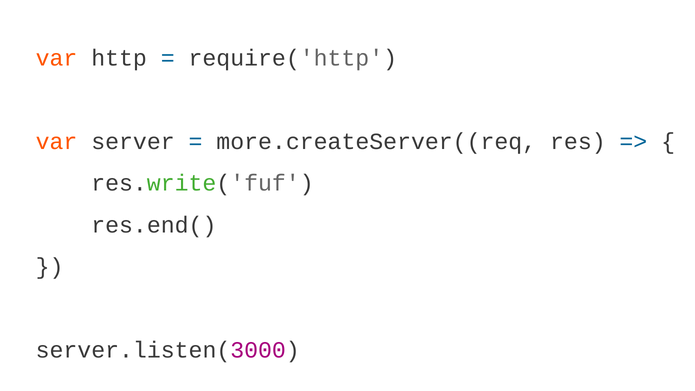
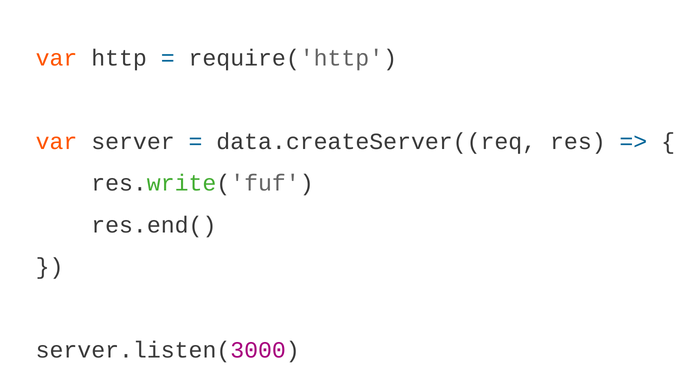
more.createServer((req: more.createServer((req -> data.createServer((req (376, 141)
